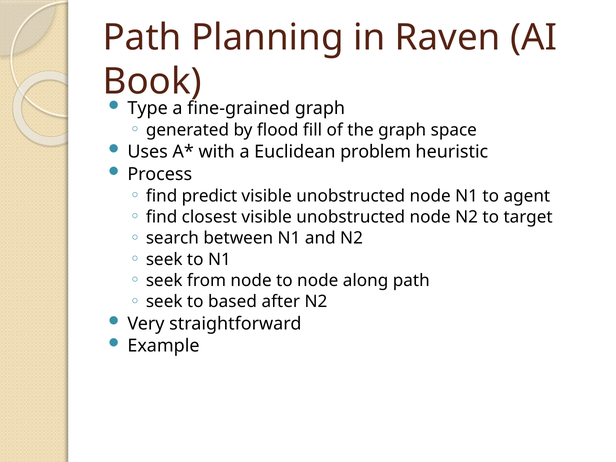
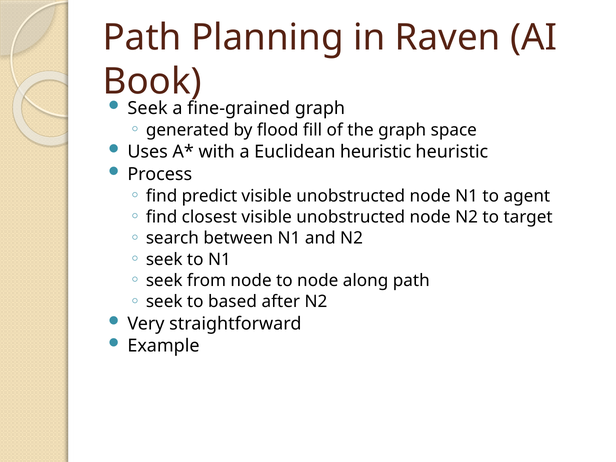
Type: Type -> Seek (148, 108)
Euclidean problem: problem -> heuristic (376, 152)
